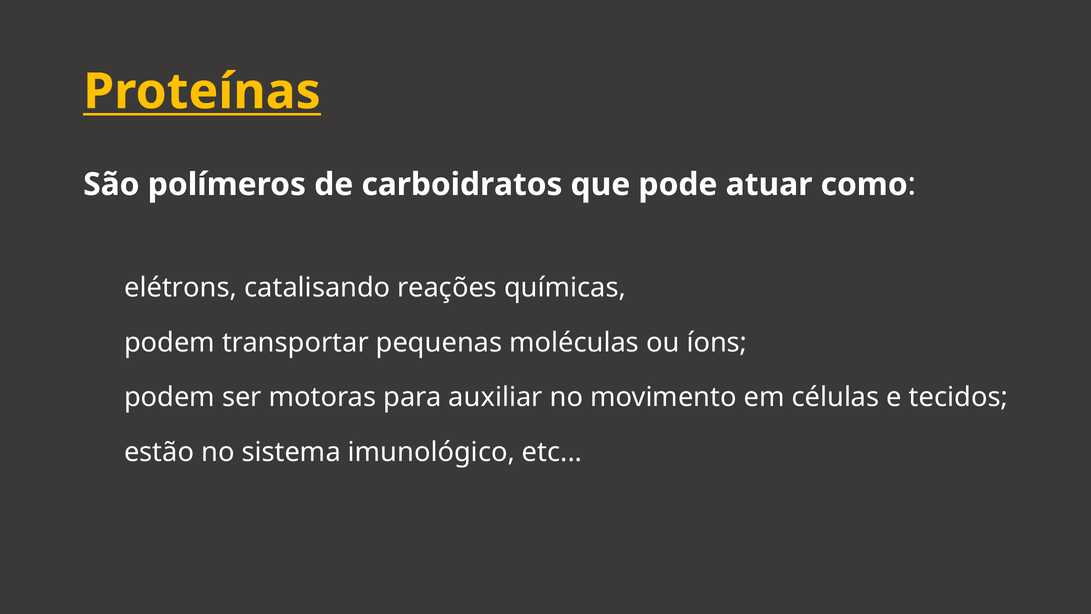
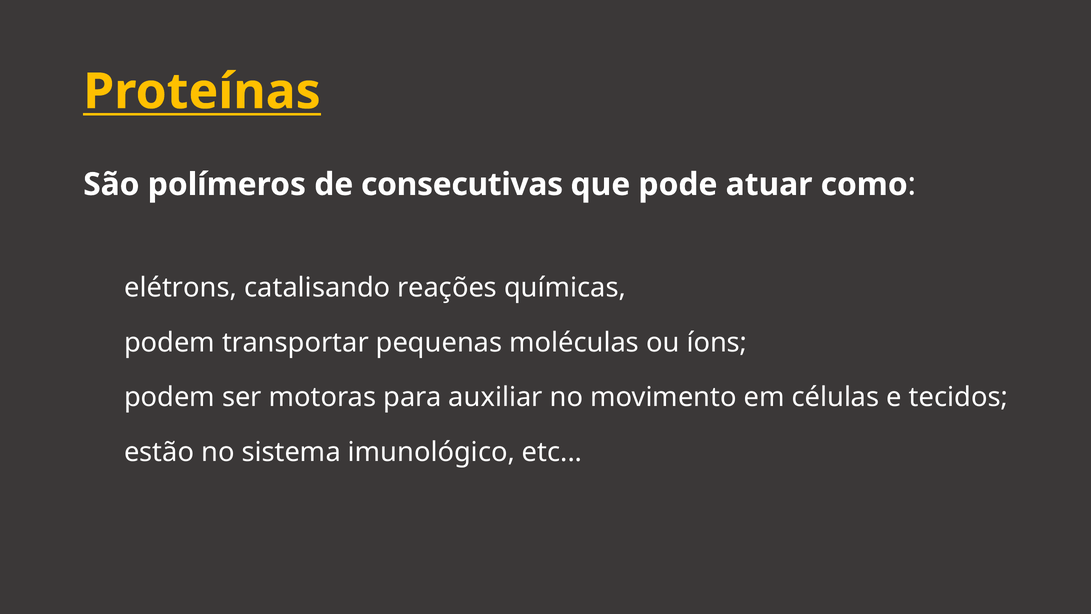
carboidratos: carboidratos -> consecutivas (462, 184)
